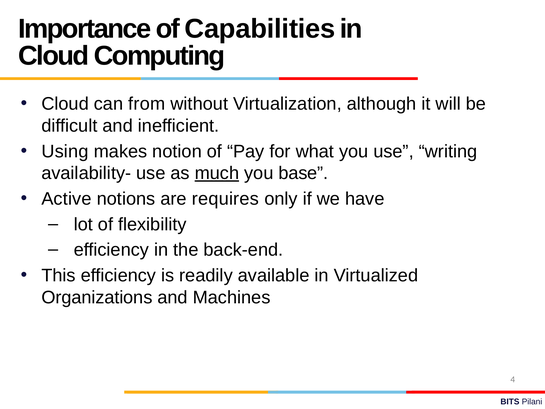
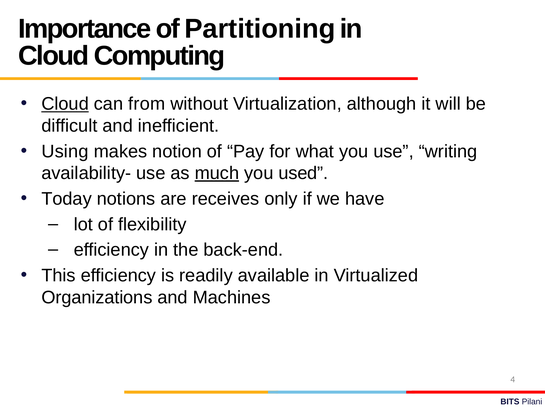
Capabilities: Capabilities -> Partitioning (260, 29)
Cloud underline: none -> present (65, 104)
base: base -> used (303, 173)
Active: Active -> Today (67, 199)
requires: requires -> receives (226, 199)
